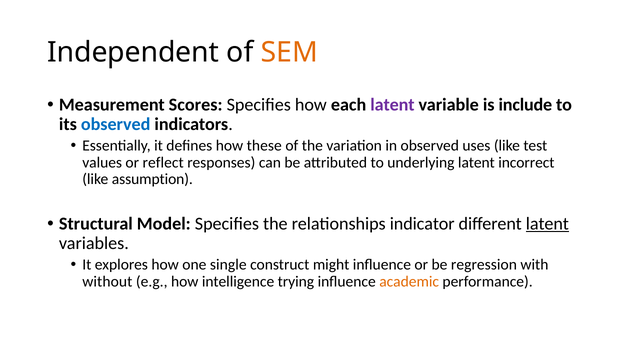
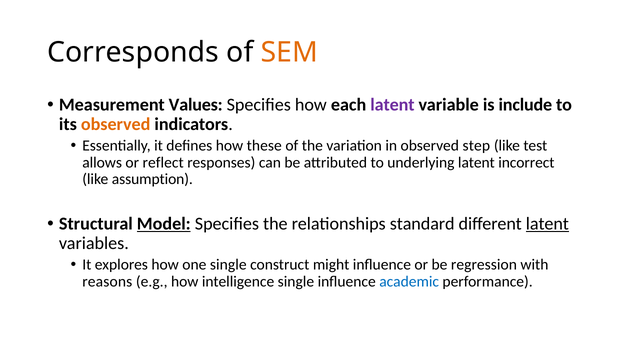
Independent: Independent -> Corresponds (133, 52)
Scores: Scores -> Values (196, 105)
observed colour: blue -> orange (116, 125)
uses: uses -> step (476, 146)
values: values -> allows (102, 163)
Model underline: none -> present (164, 224)
indicator: indicator -> standard (422, 224)
without: without -> reasons (107, 282)
intelligence trying: trying -> single (296, 282)
academic colour: orange -> blue (409, 282)
